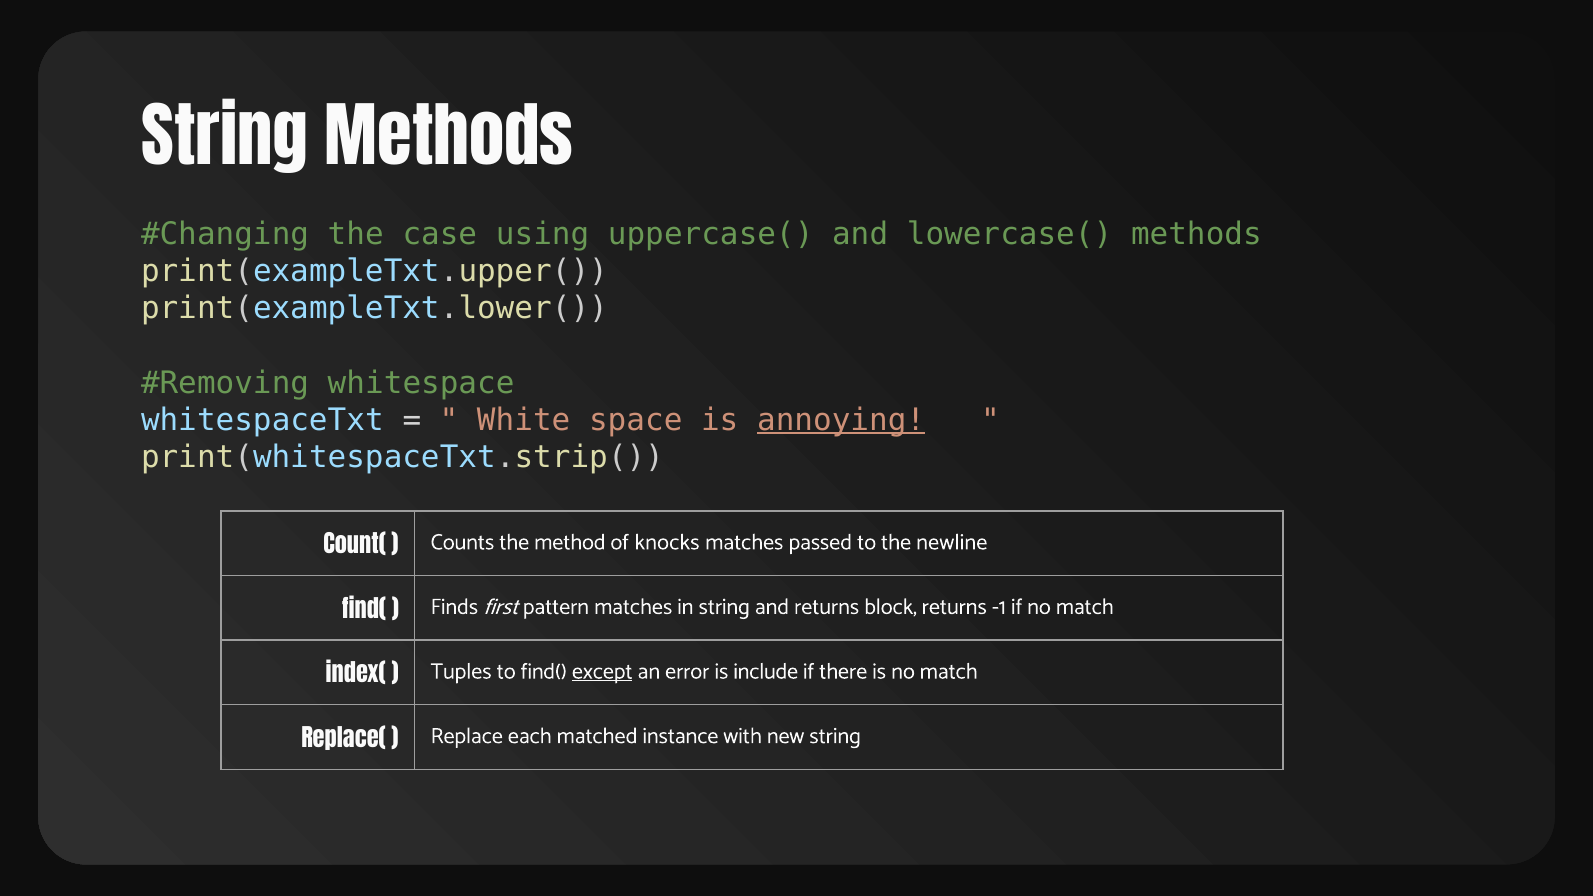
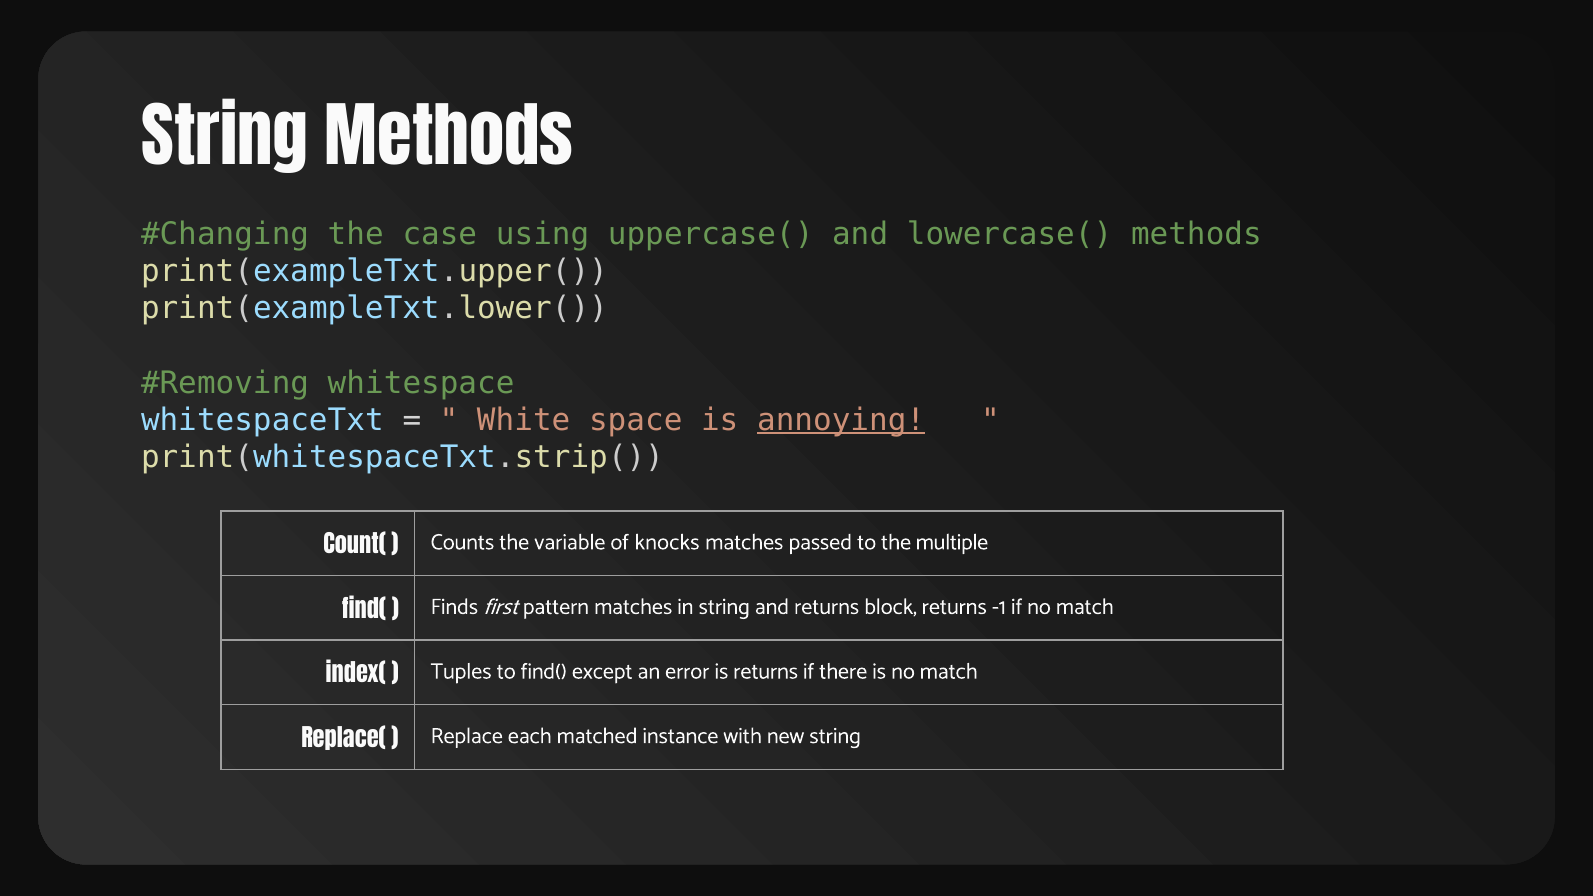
method: method -> variable (570, 542)
newline: newline -> multiple (952, 542)
except underline: present -> none (602, 671)
is include: include -> returns (766, 671)
